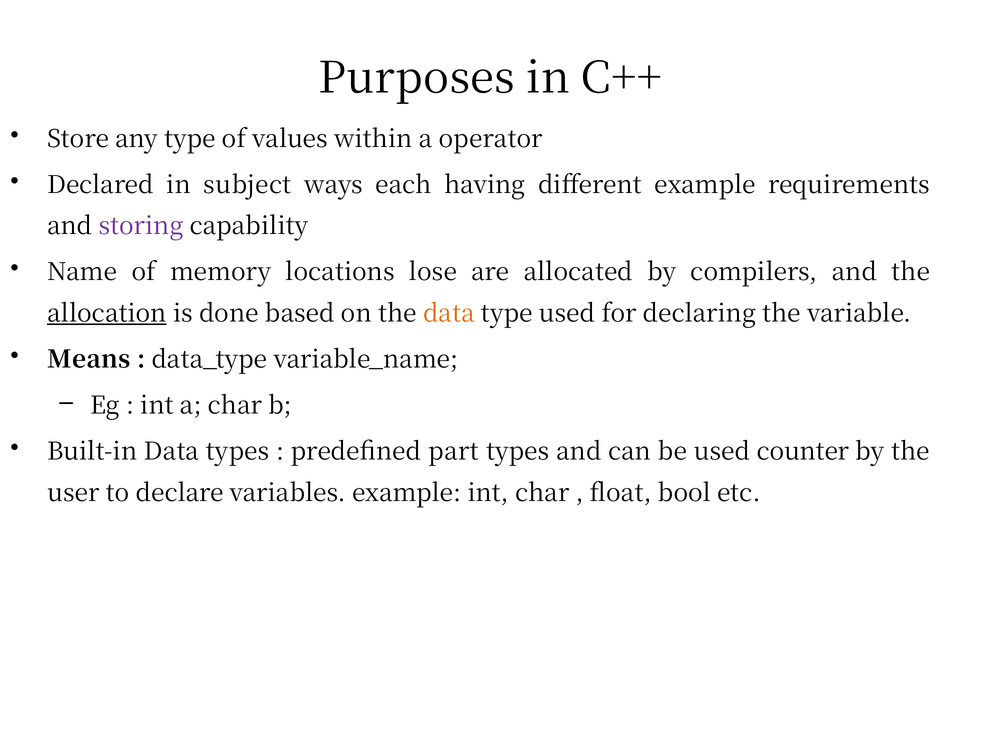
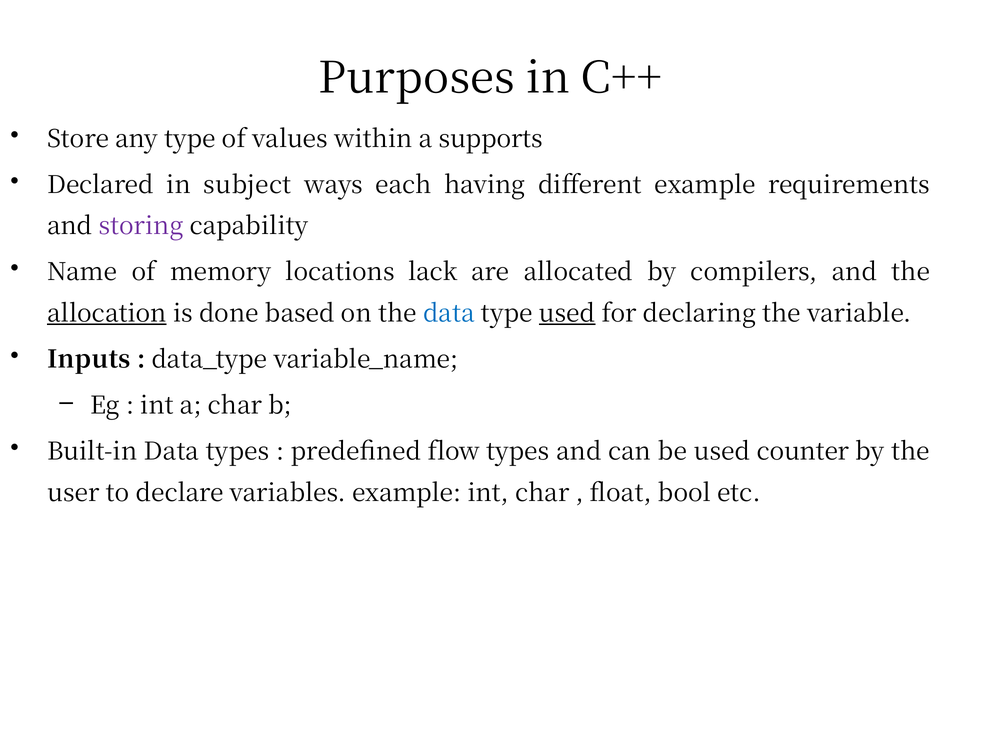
operator: operator -> supports (491, 139)
lose: lose -> lack (433, 273)
data colour: orange -> blue (449, 314)
used underline: none -> present (567, 314)
Means: Means -> Inputs (89, 360)
part: part -> flow (454, 452)
